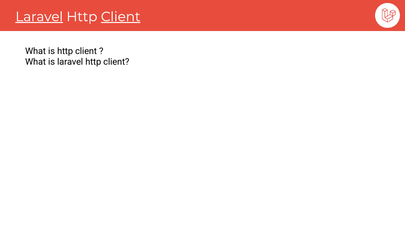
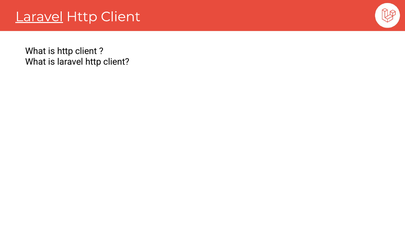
Client underline: present -> none (121, 17)
